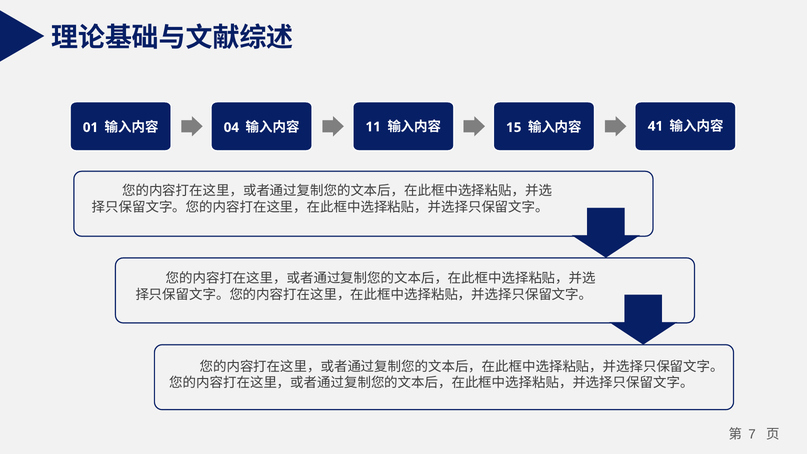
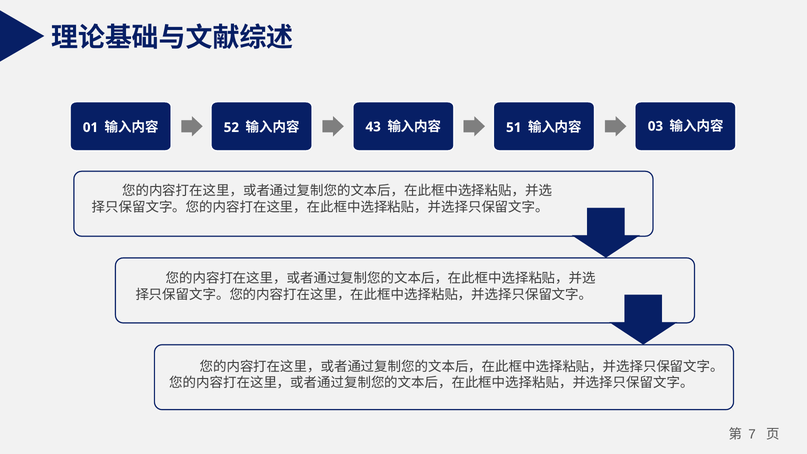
04: 04 -> 52 (231, 127)
11: 11 -> 43 (373, 127)
15: 15 -> 51 (514, 127)
41: 41 -> 03 (655, 126)
